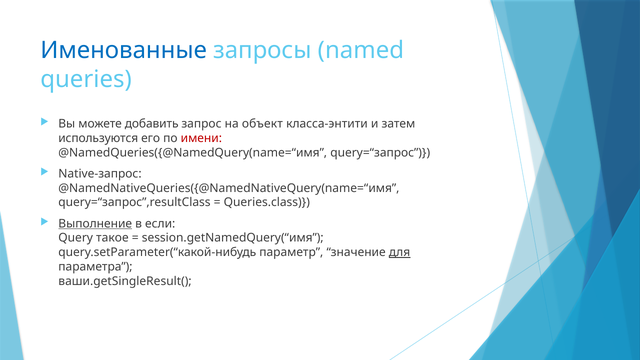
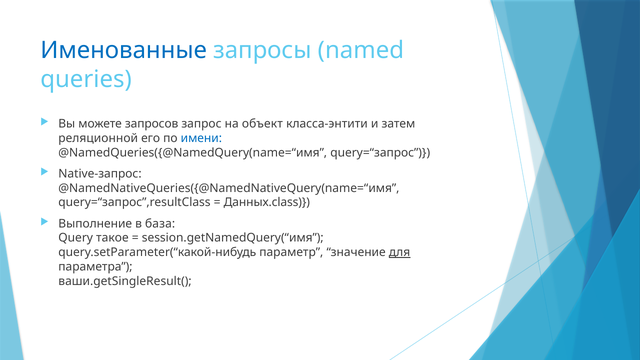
добавить: добавить -> запросов (152, 124)
используются: используются -> реляционной (98, 138)
имени colour: red -> blue (201, 138)
Queries.class: Queries.class -> Данных.class (267, 203)
Выполнение underline: present -> none (95, 224)
если: если -> база (160, 224)
